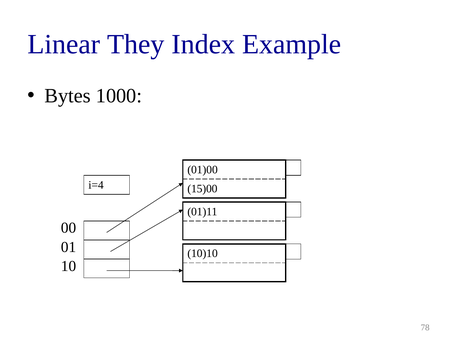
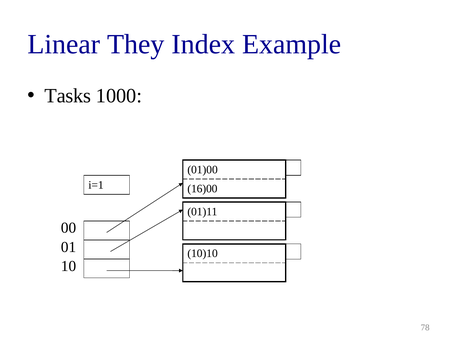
Bytes: Bytes -> Tasks (68, 96)
i=4: i=4 -> i=1 (96, 185)
15)00: 15)00 -> 16)00 (202, 188)
